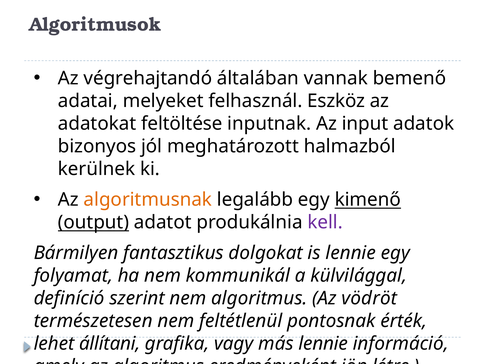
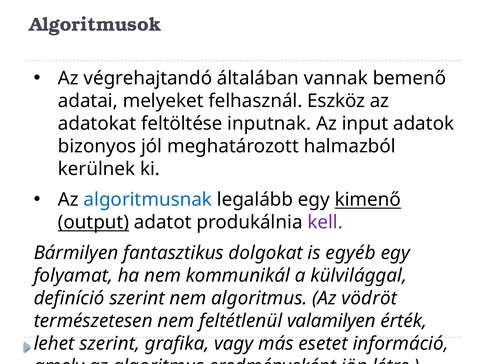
algoritmusnak colour: orange -> blue (148, 200)
is lennie: lennie -> egyéb (351, 253)
pontosnak: pontosnak -> valamilyen (331, 321)
lehet állítani: állítani -> szerint (110, 343)
más lennie: lennie -> esetet (323, 343)
